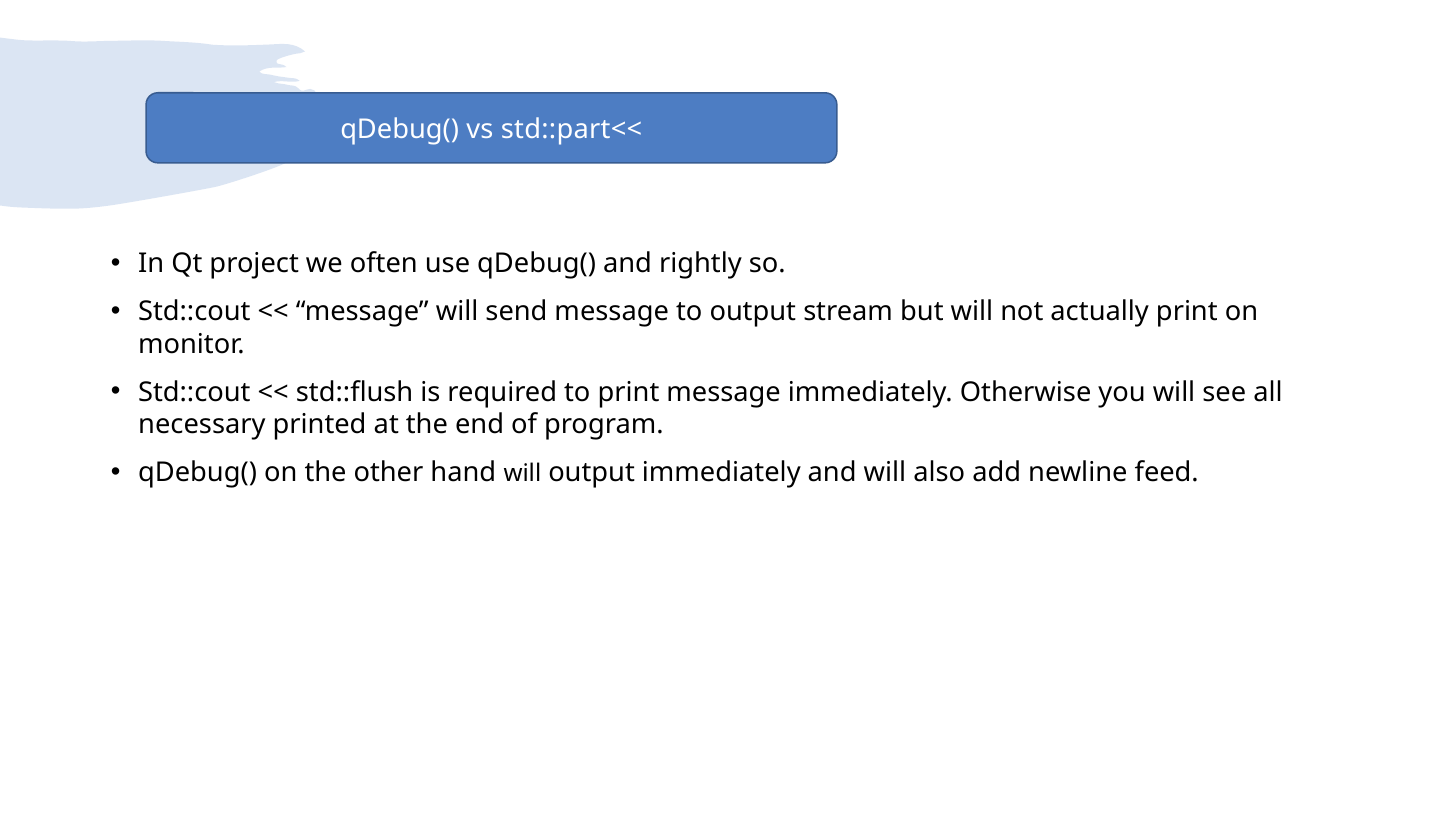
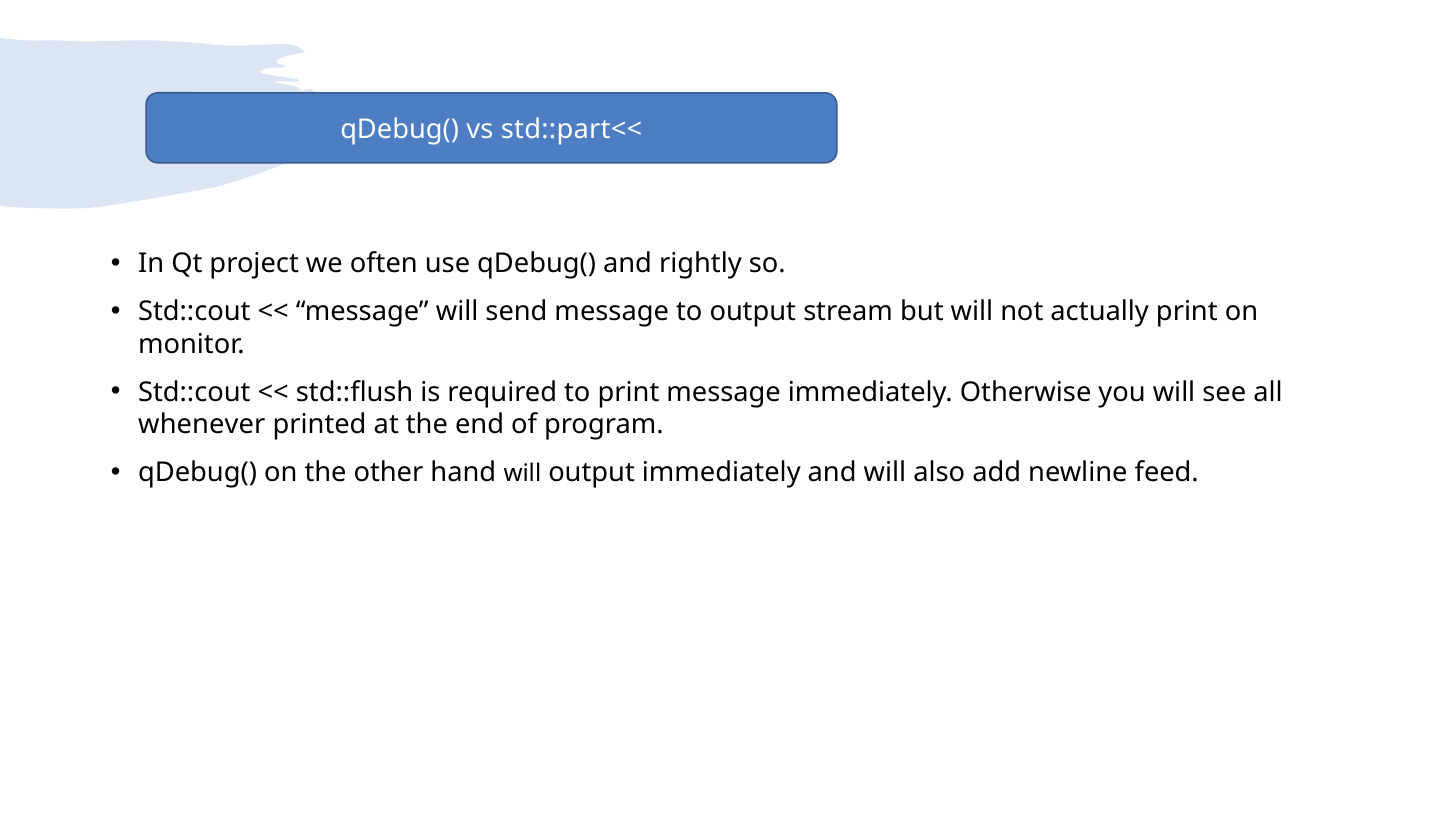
necessary: necessary -> whenever (202, 425)
